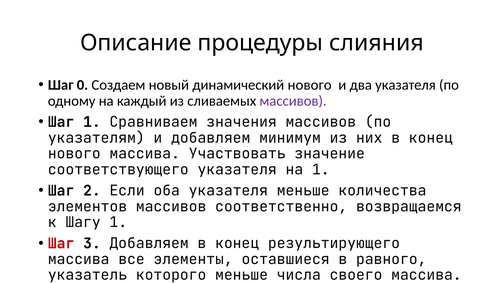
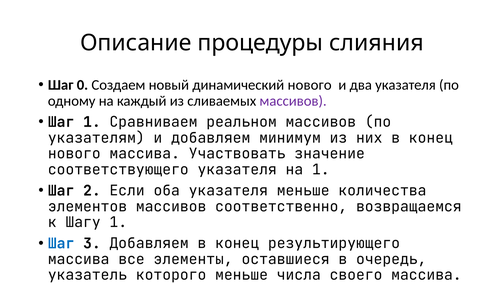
значения: значения -> реальном (242, 122)
Шаг colour: red -> blue (61, 244)
равного: равного -> очередь (391, 260)
